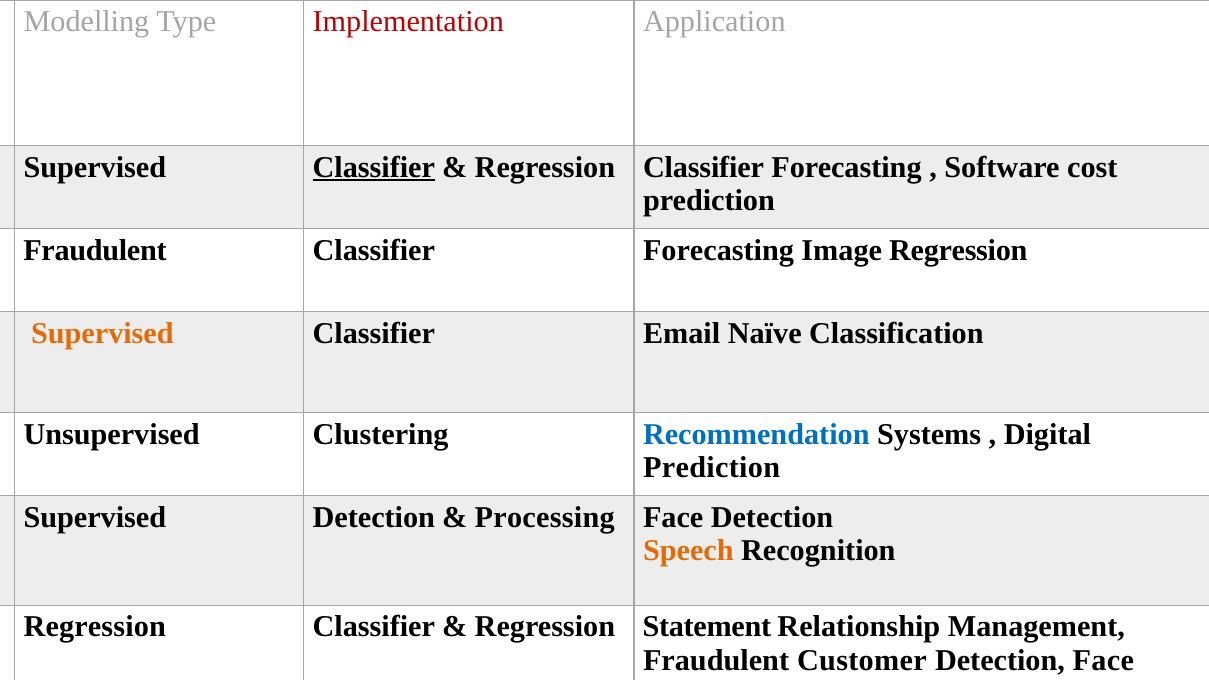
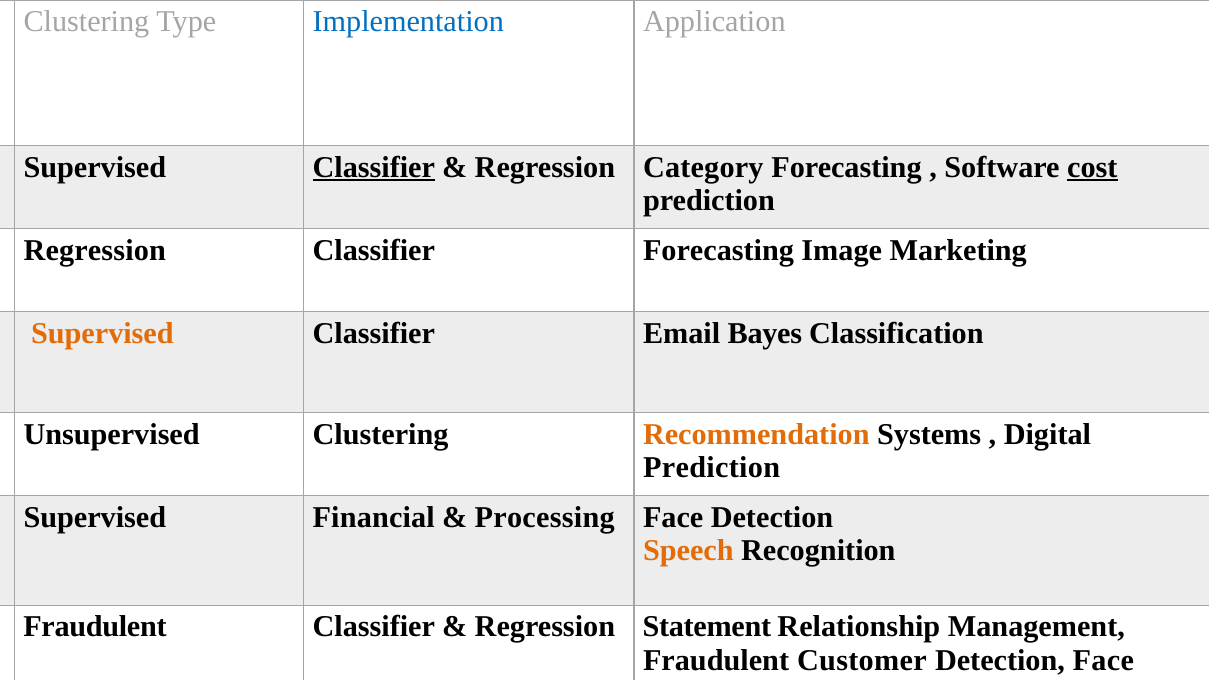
Modelling: Modelling -> Clustering (86, 21)
Implementation colour: red -> blue (408, 21)
Classifier: Classifier -> Category (703, 167)
cost underline: none -> present (1092, 167)
Fraudulent: Fraudulent -> Regression (95, 250)
Image Regression: Regression -> Marketing (958, 250)
Email Naïve: Naïve -> Bayes (765, 333)
Recommendation colour: blue -> orange (756, 434)
Supervised Detection: Detection -> Financial (374, 517)
Regression: Regression -> Fraudulent (95, 627)
